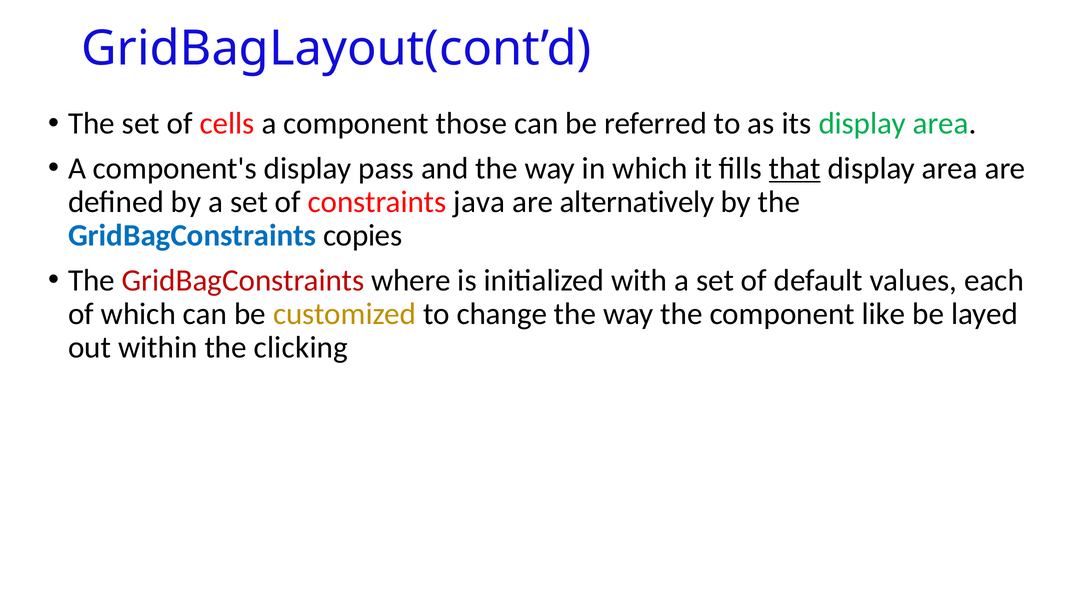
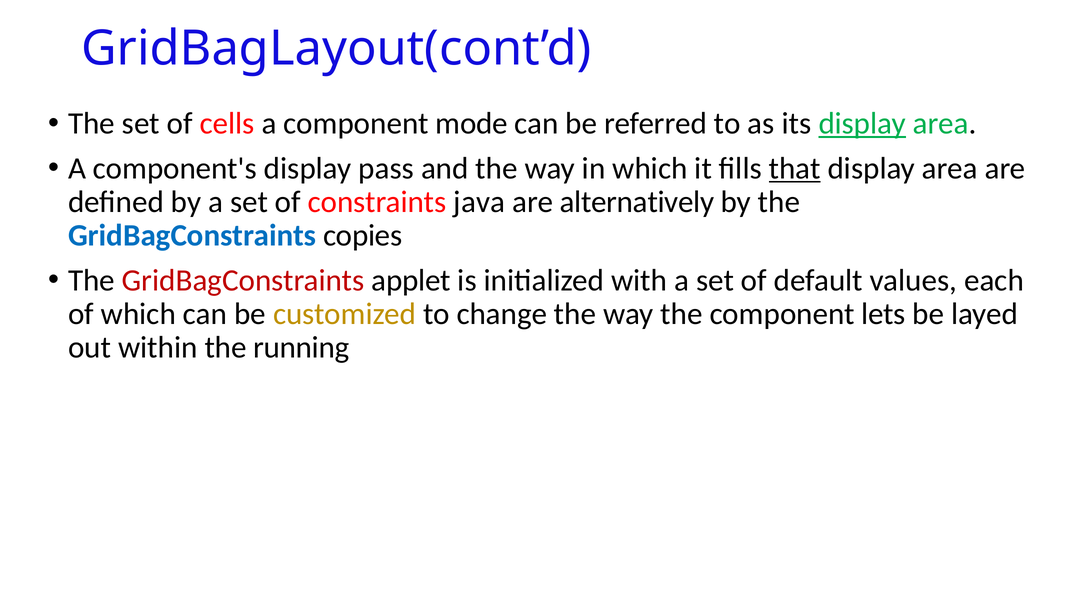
those: those -> mode (472, 124)
display underline: none -> present (862, 124)
where: where -> applet (411, 280)
like: like -> lets (884, 314)
clicking: clicking -> running (301, 348)
